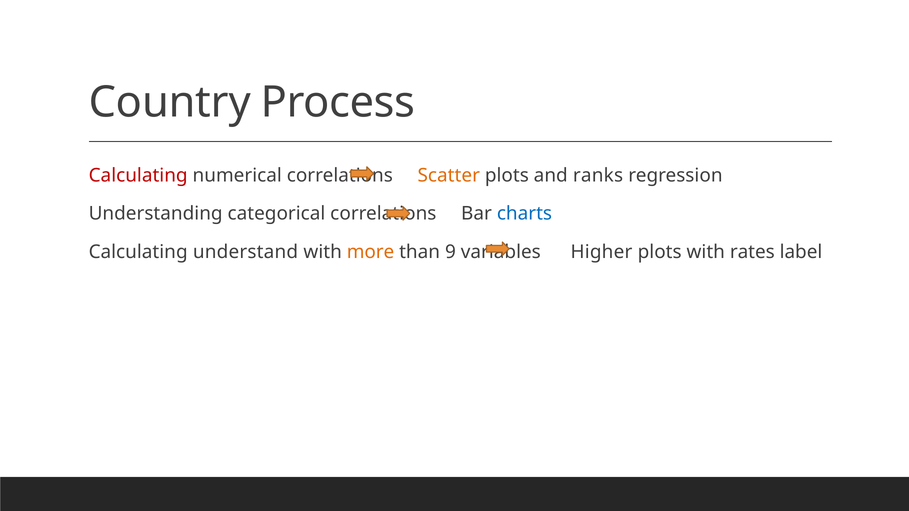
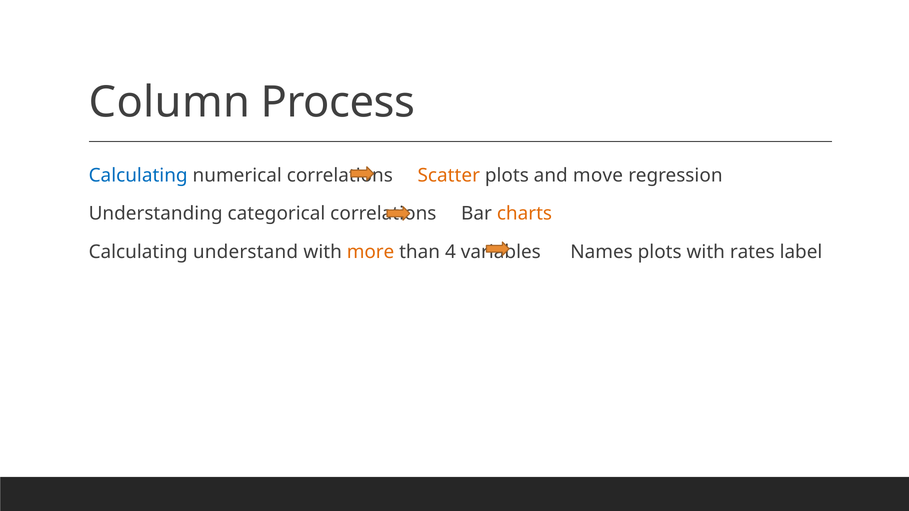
Country: Country -> Column (169, 102)
Calculating colour: red -> blue (138, 176)
ranks: ranks -> move (598, 176)
charts colour: blue -> orange (524, 214)
9: 9 -> 4 (450, 252)
Higher: Higher -> Names (602, 252)
